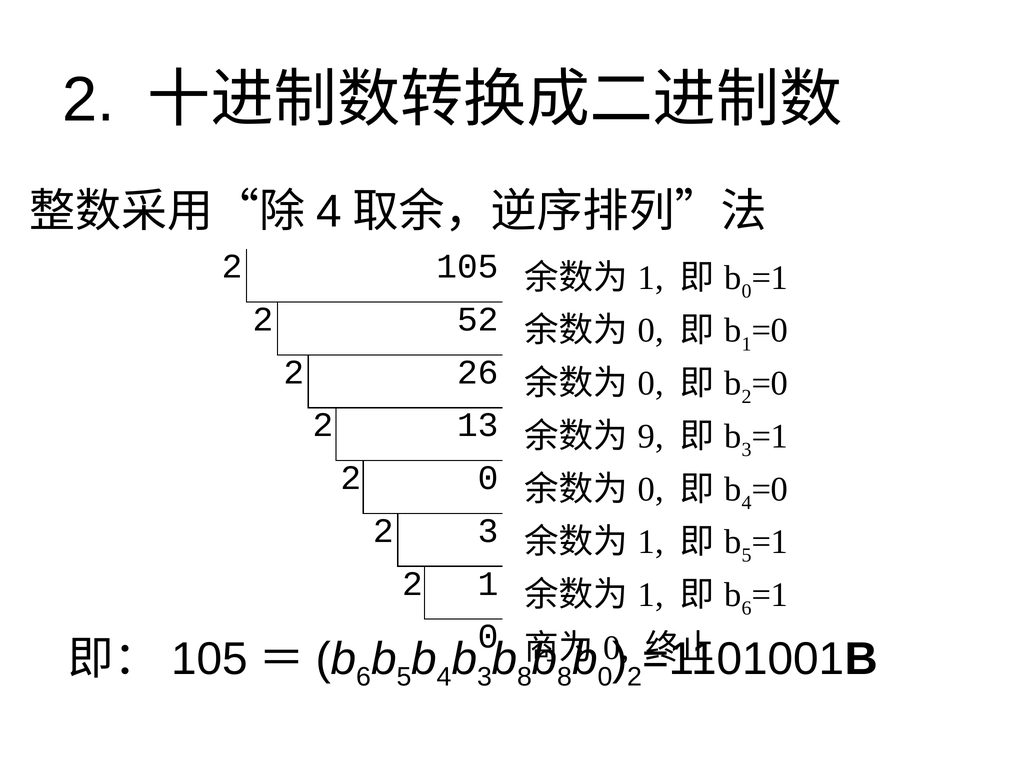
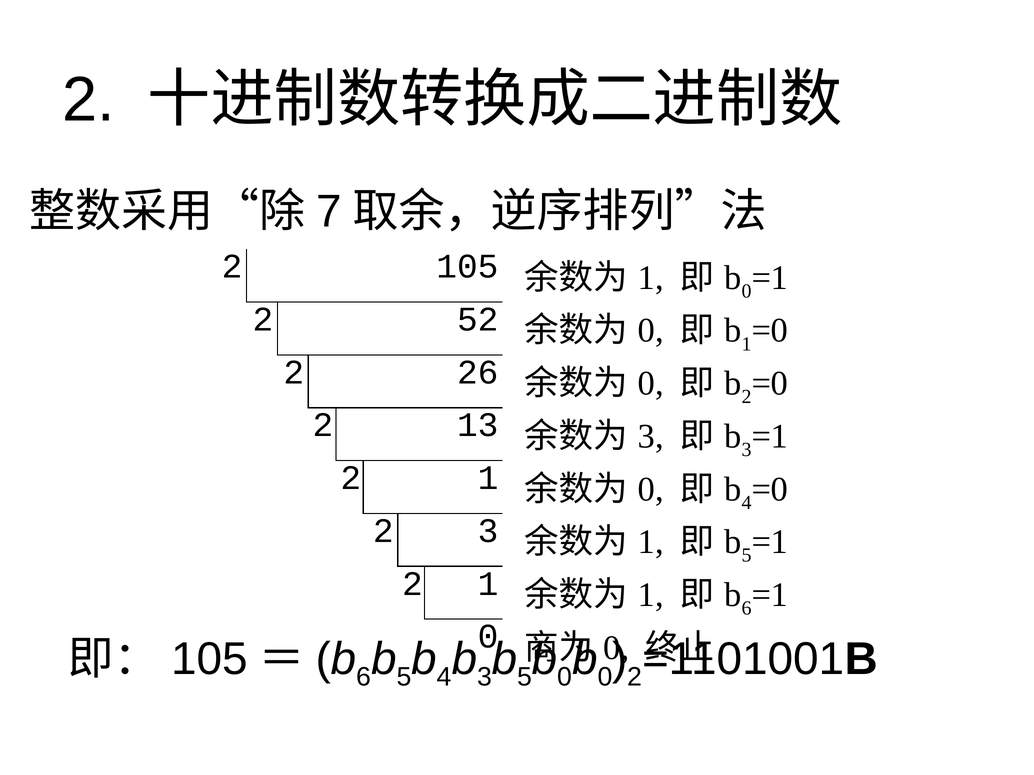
4: 4 -> 7 (329, 212)
9: 9 -> 3 (651, 437)
0: 0 -> 1 (488, 478)
8: 8 -> 5 (525, 677)
8: 8 -> 0 (565, 677)
